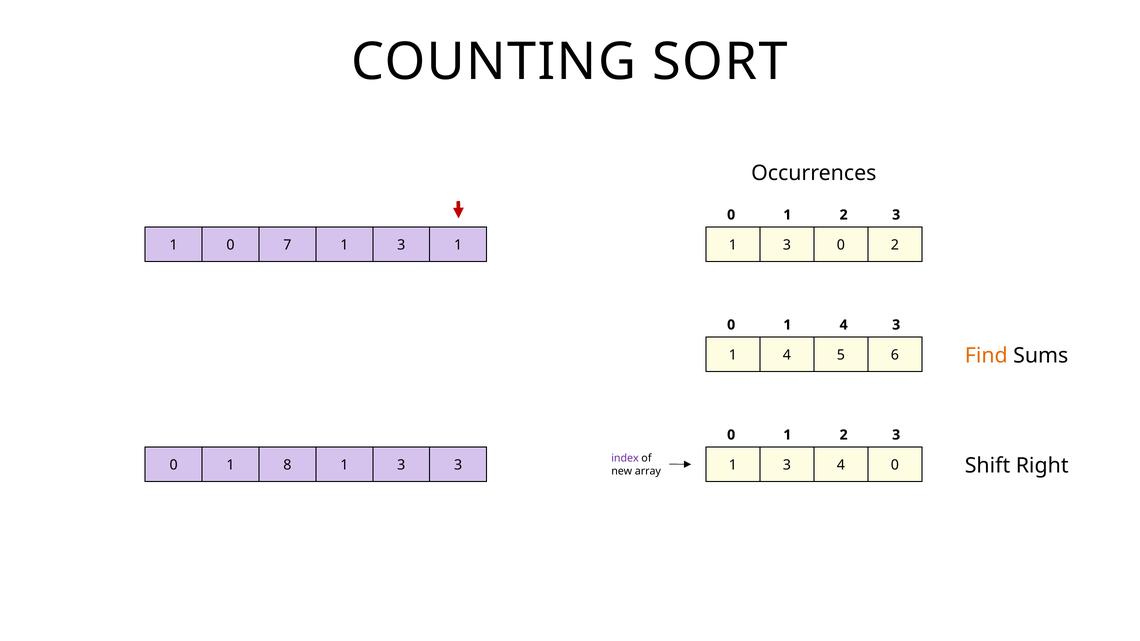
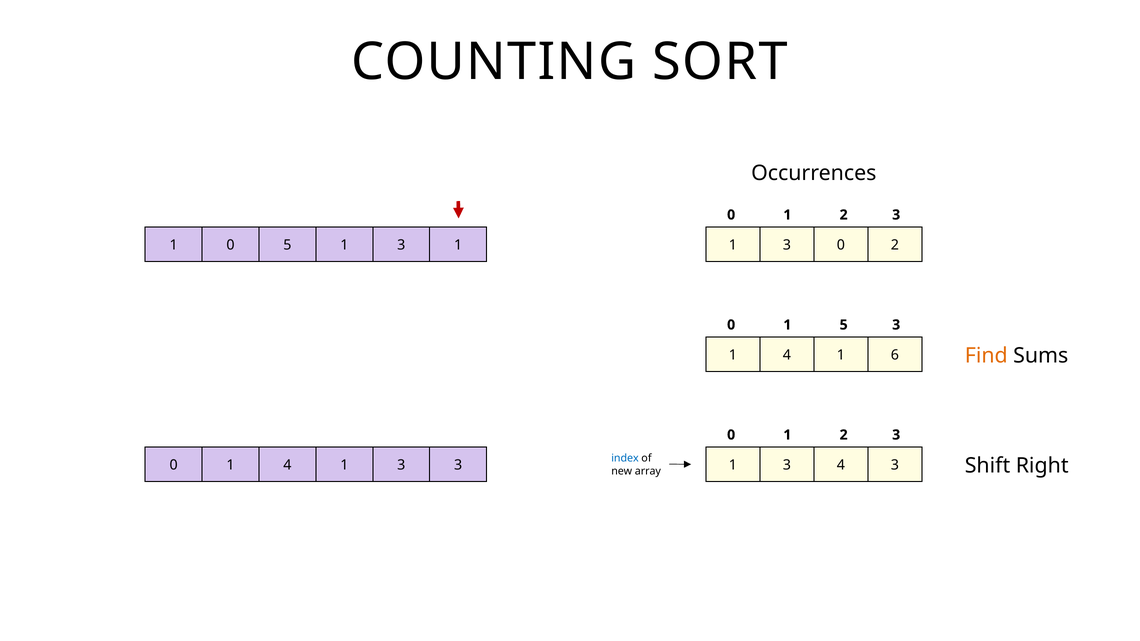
0 7: 7 -> 5 (287, 245)
0 1 4: 4 -> 5 (844, 325)
5: 5 -> 1 (841, 355)
index colour: purple -> blue (625, 459)
0 1 8: 8 -> 4 (287, 465)
4 0: 0 -> 3 (895, 465)
